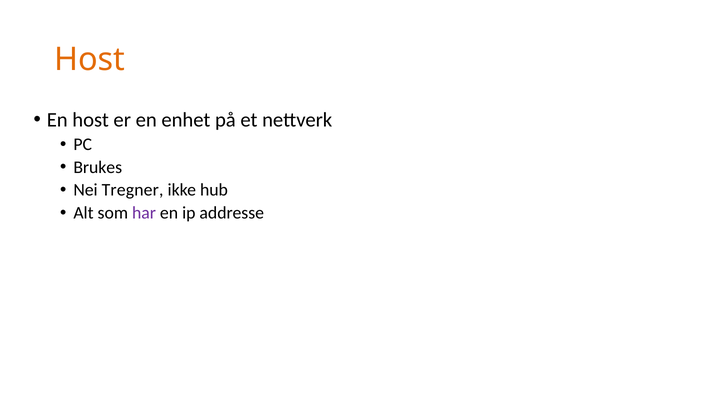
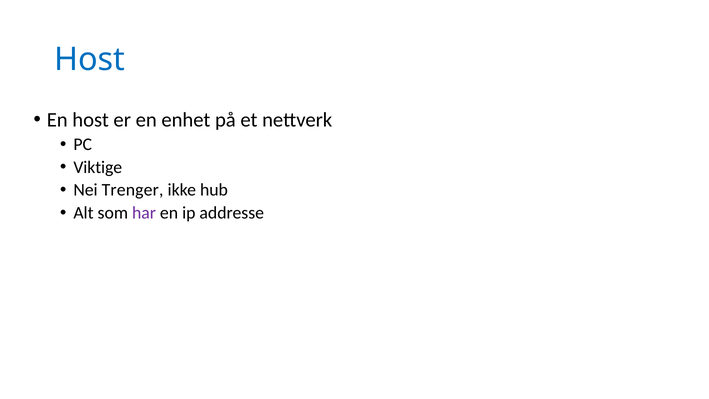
Host colour: orange -> blue (90, 60)
Brukes: Brukes -> Viktige (98, 167)
Tregner: Tregner -> Trenger (133, 190)
